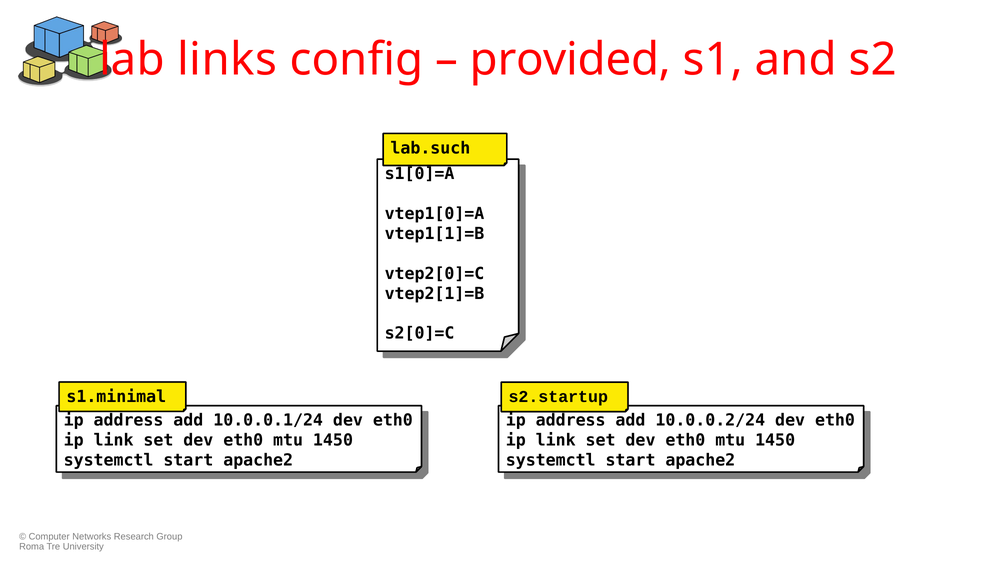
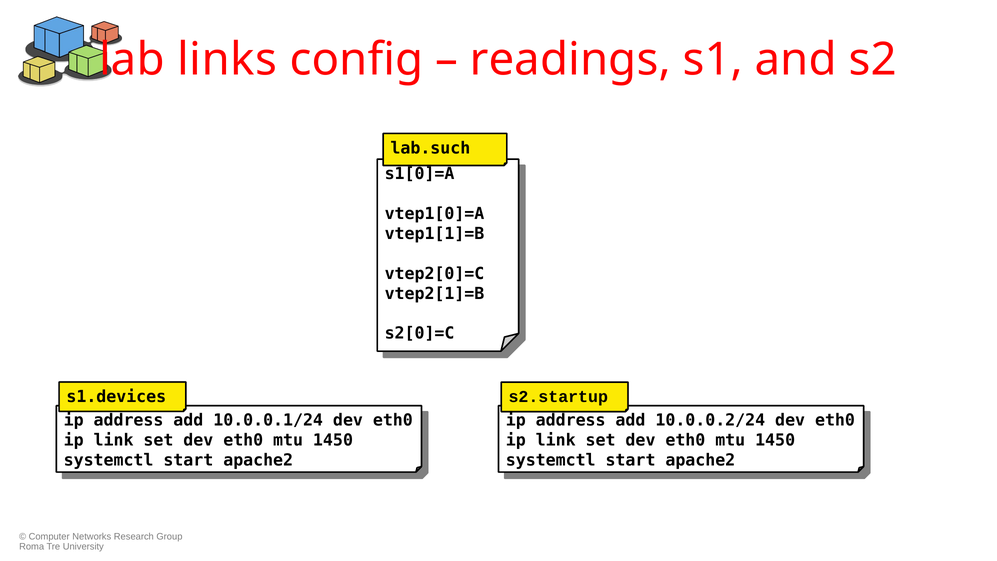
provided: provided -> readings (570, 59)
s1.minimal: s1.minimal -> s1.devices (116, 397)
